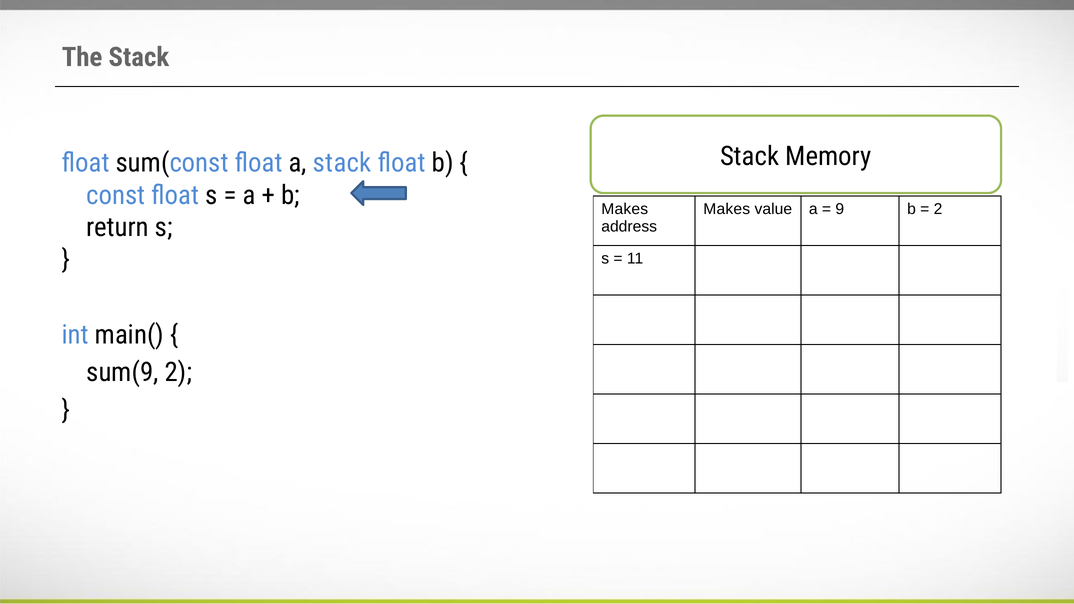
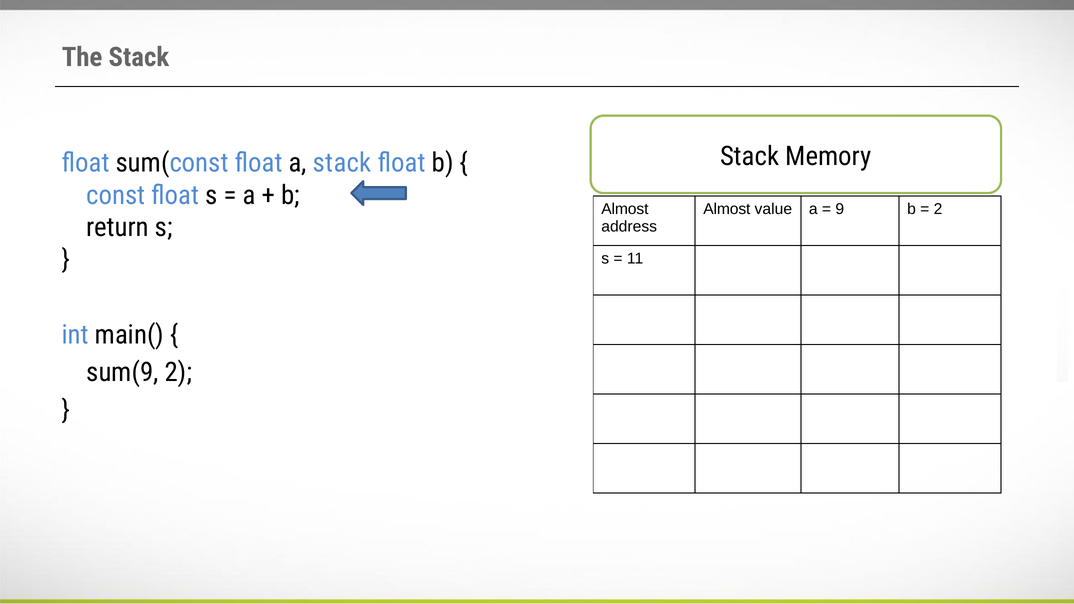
Makes: Makes -> Almost (625, 209)
Makes: Makes -> Almost (727, 209)
